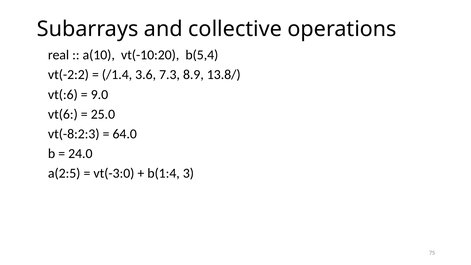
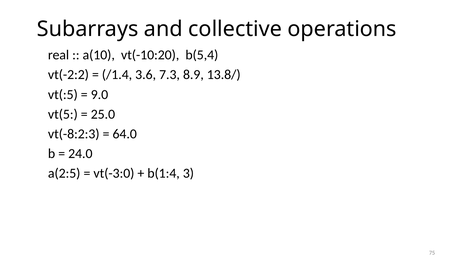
vt(:6: vt(:6 -> vt(:5 (63, 94)
vt(6: vt(6 -> vt(5 (63, 114)
